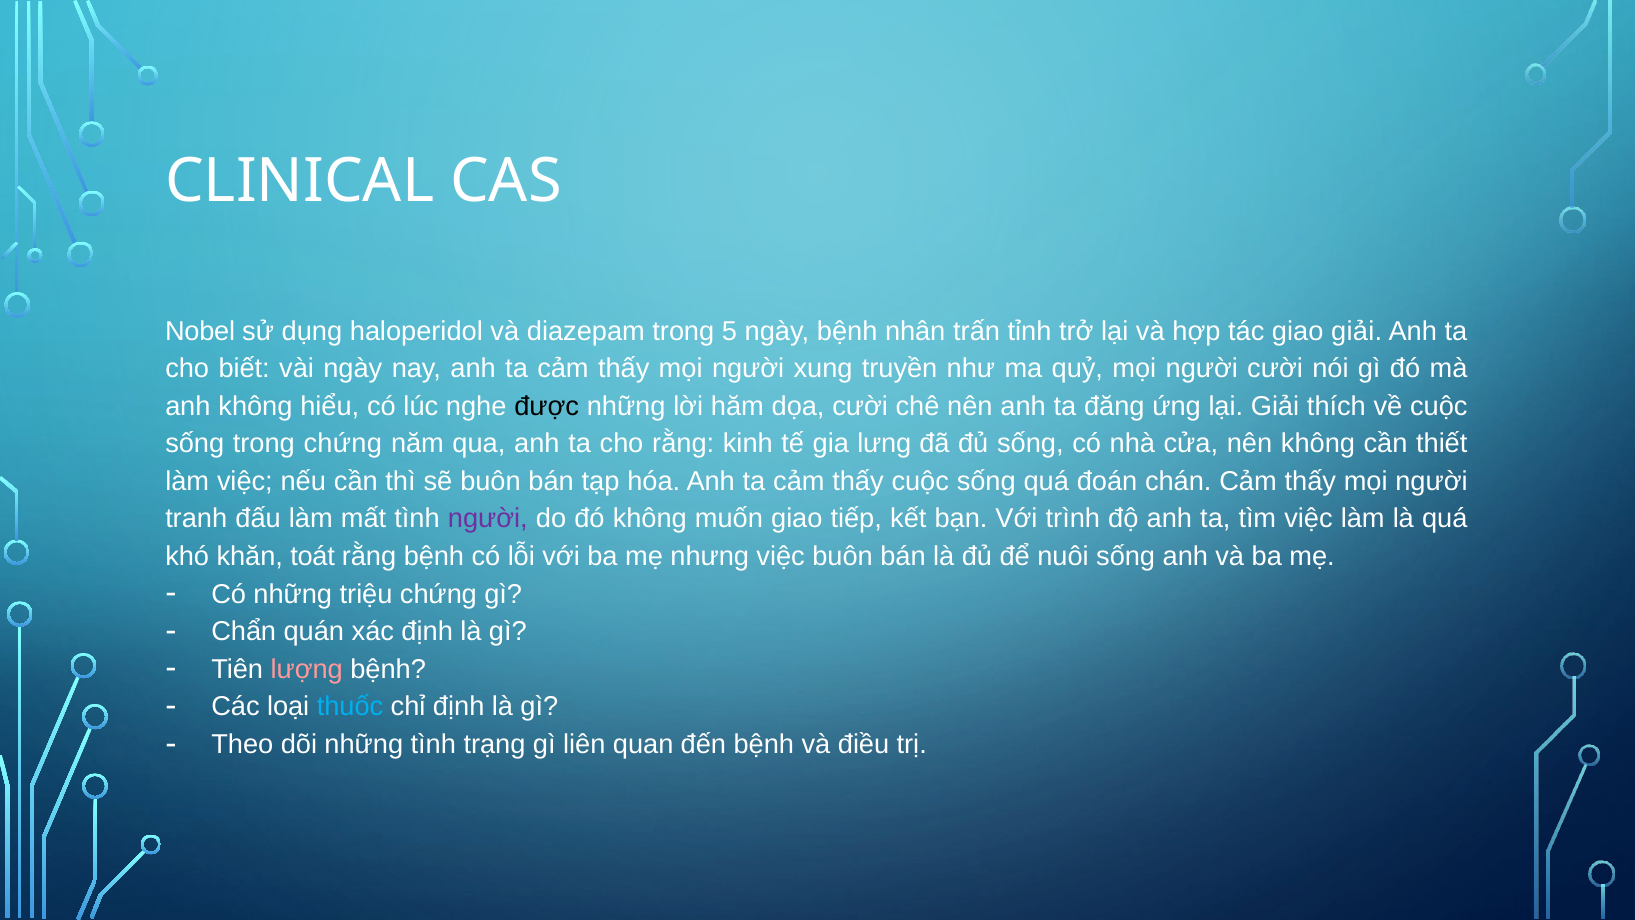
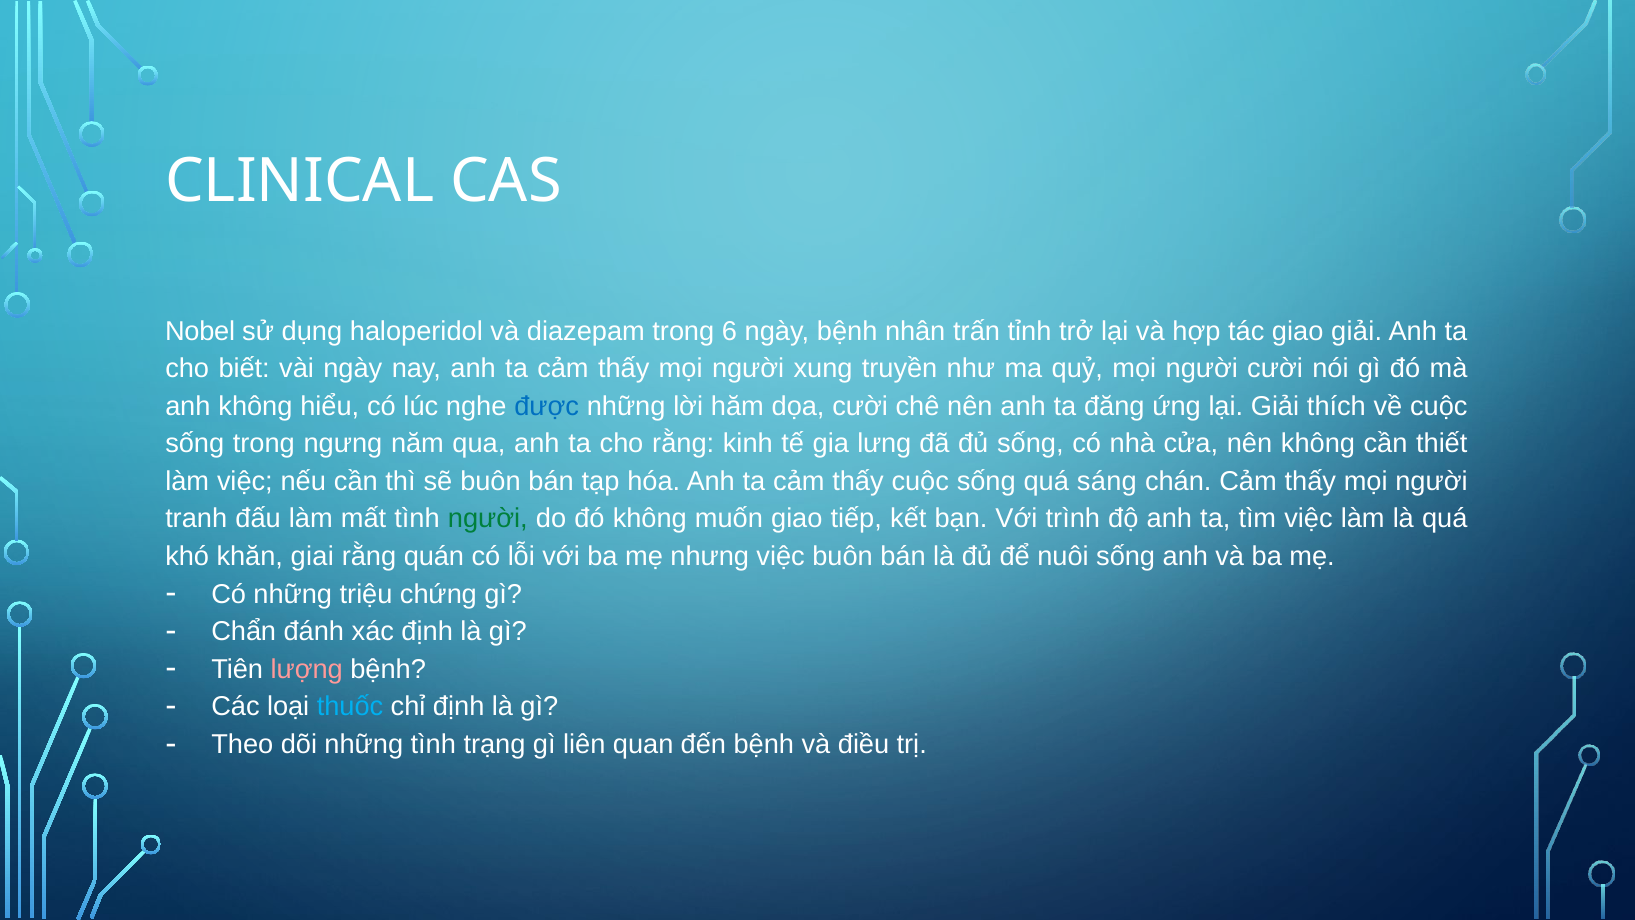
5: 5 -> 6 (729, 331)
được colour: black -> blue (547, 406)
trong chứng: chứng -> ngưng (343, 444)
đoán: đoán -> sáng (1107, 481)
người colour: purple -> green (488, 519)
toát: toát -> giai (312, 556)
rằng bệnh: bệnh -> quán (434, 556)
quán: quán -> đánh (314, 631)
